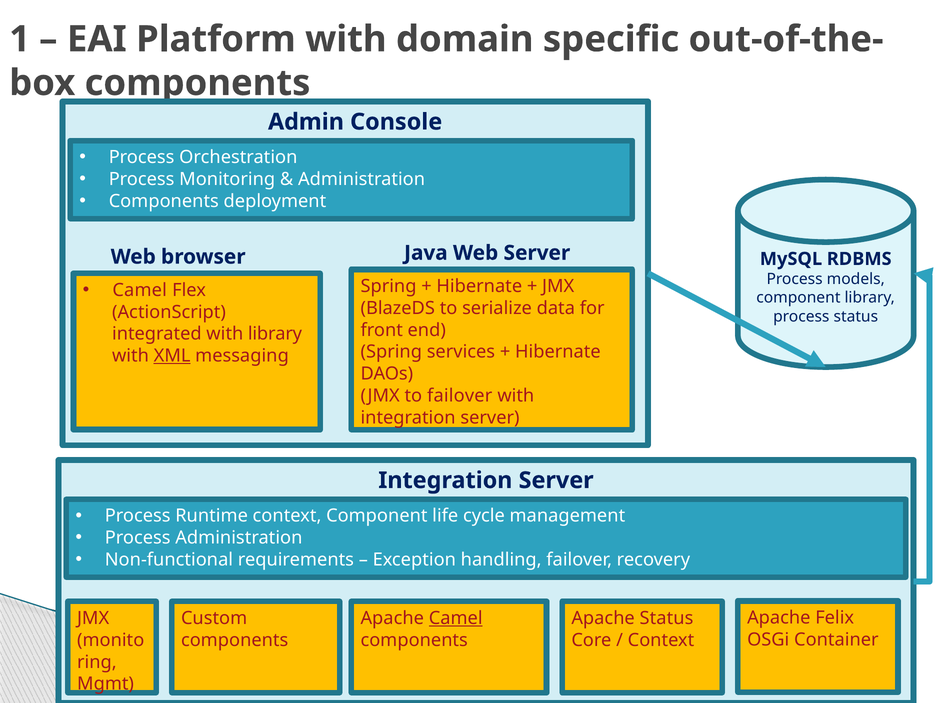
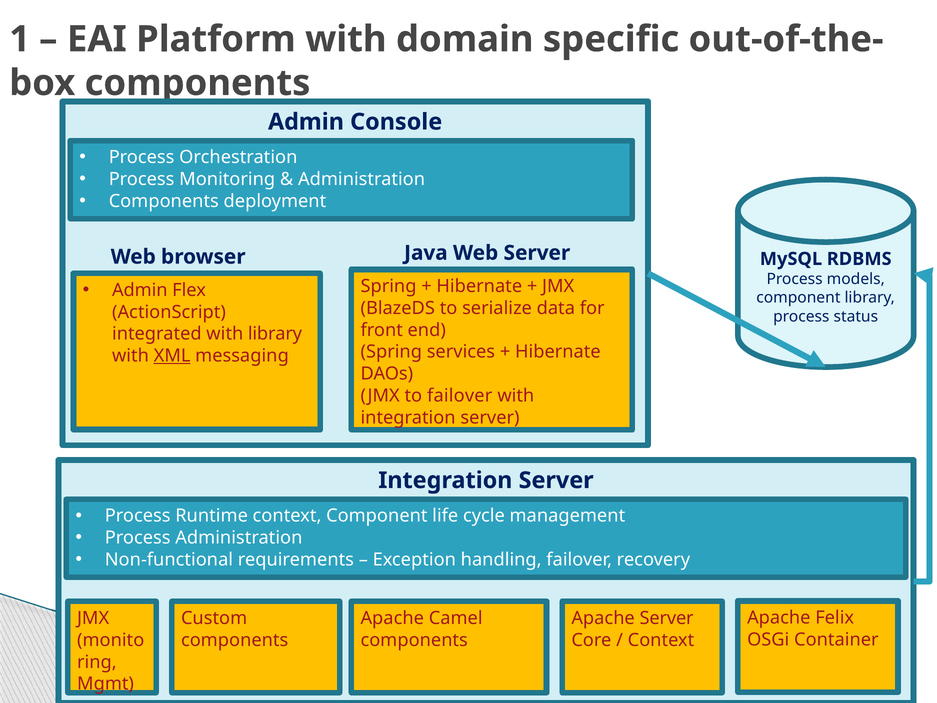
Camel: Camel -> Admin (140, 290)
Camel underline: present -> none (456, 618)
Apache Status: Status -> Server (667, 618)
